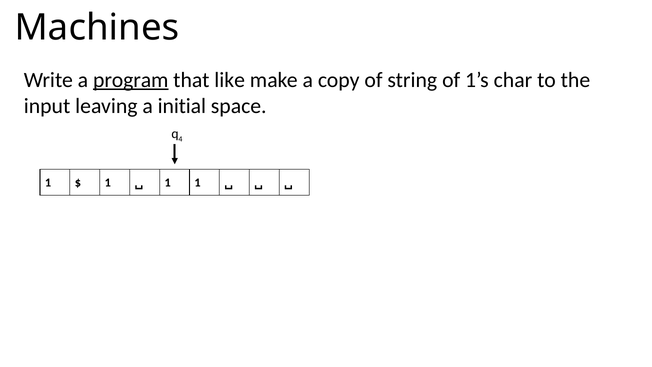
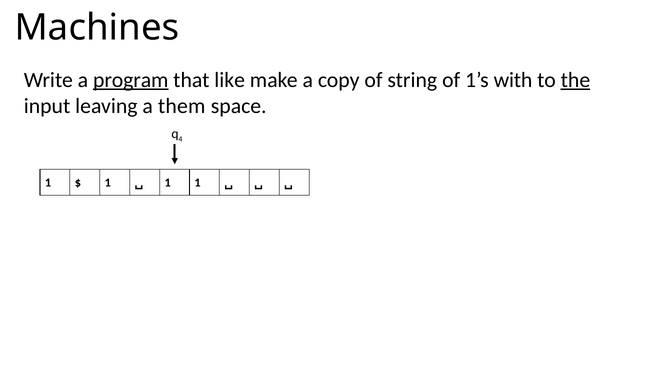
char: char -> with (513, 80)
the underline: none -> present (575, 80)
initial: initial -> them (182, 106)
